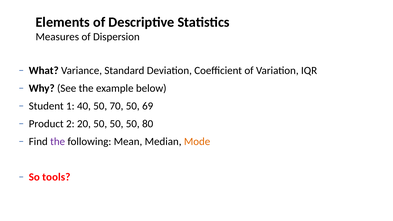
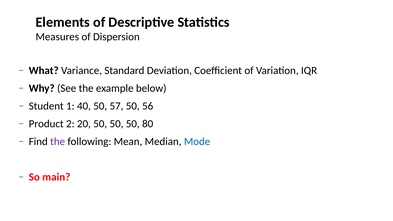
70: 70 -> 57 (116, 106)
69: 69 -> 56 (148, 106)
Mode colour: orange -> blue (197, 142)
tools: tools -> main (56, 177)
